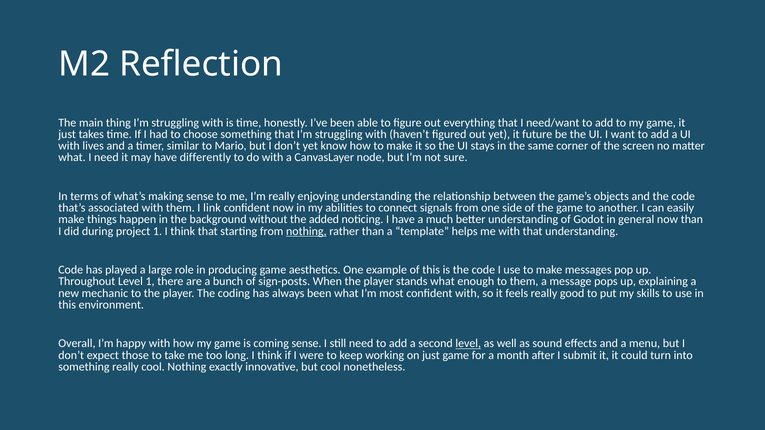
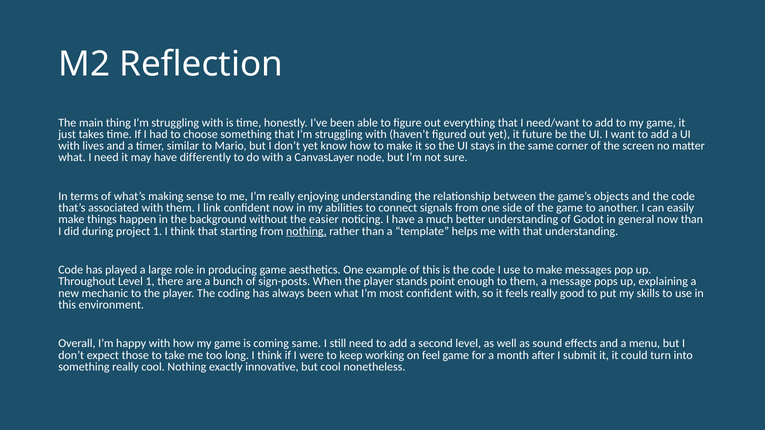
added: added -> easier (324, 220)
stands what: what -> point (443, 282)
coming sense: sense -> same (306, 344)
level underline: present -> none (468, 344)
on just: just -> feel (431, 355)
